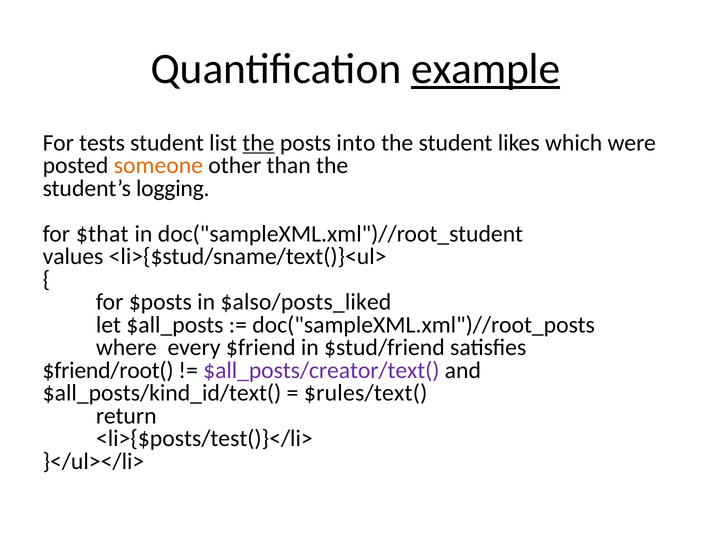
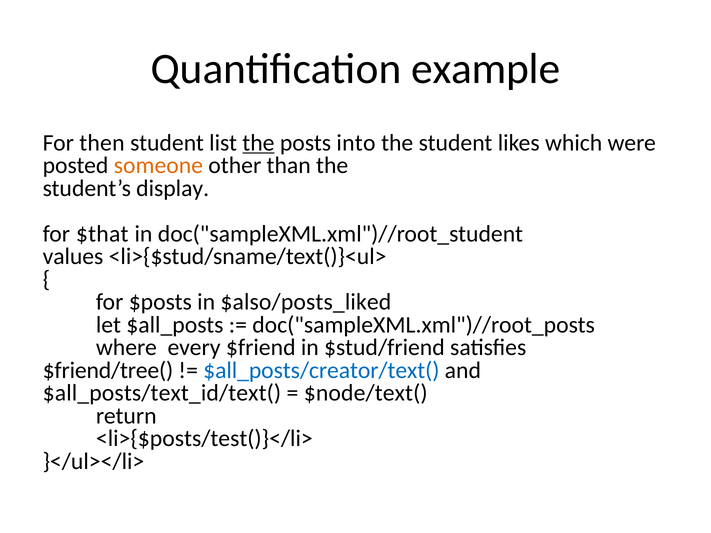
example underline: present -> none (486, 69)
tests: tests -> then (102, 143)
logging: logging -> display (173, 188)
$friend/root(: $friend/root( -> $friend/tree( (108, 370)
$all_posts/creator/text( colour: purple -> blue (321, 370)
$all_posts/kind_id/text(: $all_posts/kind_id/text( -> $all_posts/text_id/text( (162, 393)
$rules/text(: $rules/text( -> $node/text( (366, 393)
